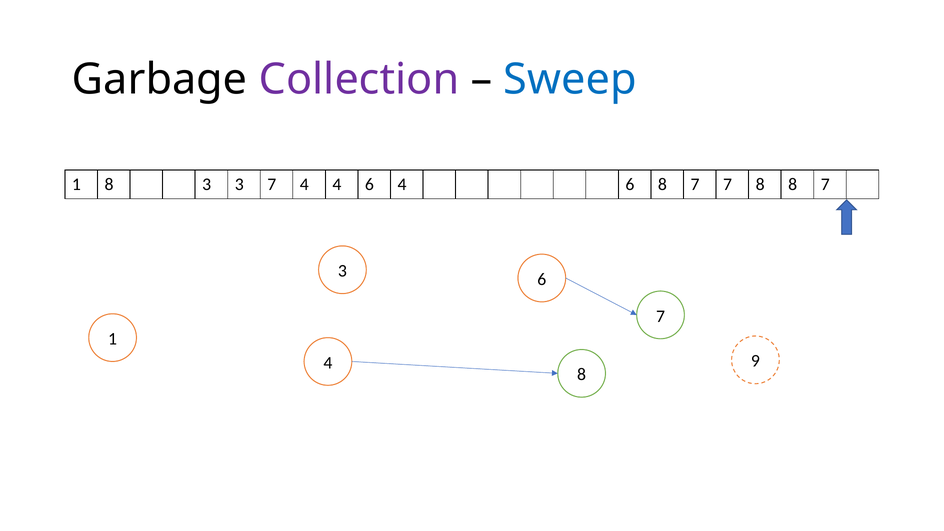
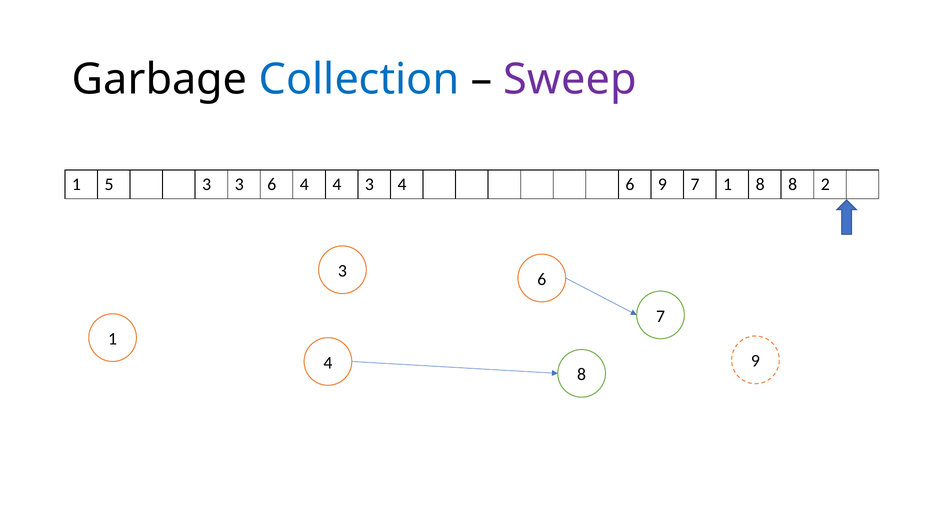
Collection colour: purple -> blue (359, 79)
Sweep colour: blue -> purple (570, 79)
1 8: 8 -> 5 (109, 185)
3 7: 7 -> 6 (272, 185)
4 4 6: 6 -> 3 (369, 185)
6 8: 8 -> 9 (662, 185)
7 7: 7 -> 1 (728, 185)
8 8 7: 7 -> 2 (825, 185)
